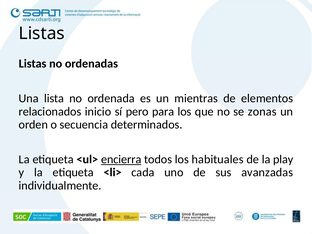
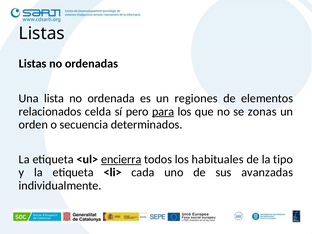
mientras: mientras -> regiones (196, 98)
inicio: inicio -> celda (98, 111)
para underline: none -> present (163, 111)
play: play -> tipo (283, 159)
